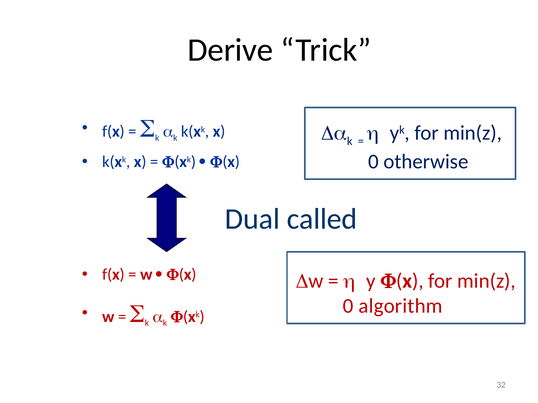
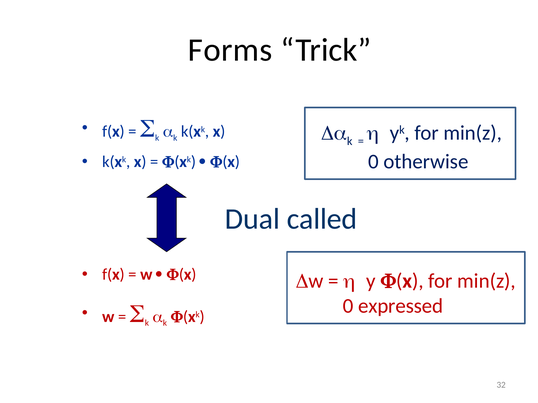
Derive: Derive -> Forms (230, 50)
algorithm: algorithm -> expressed (401, 306)
